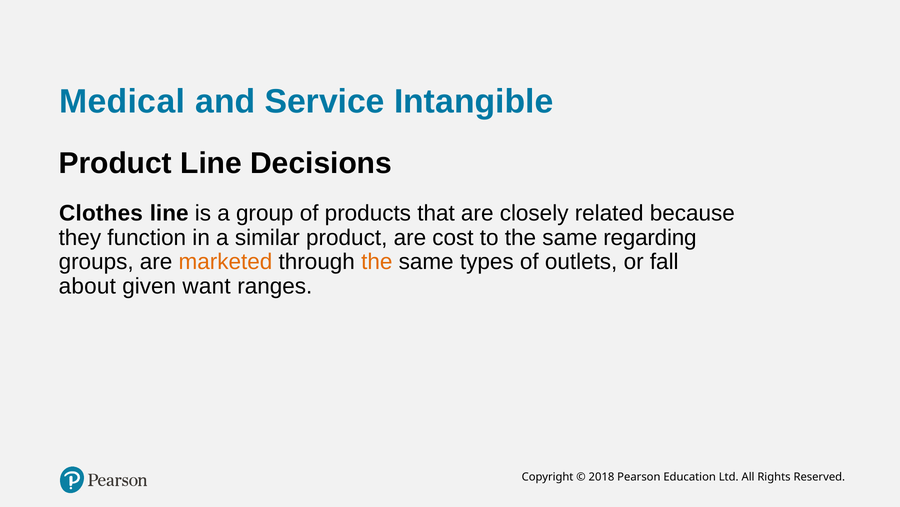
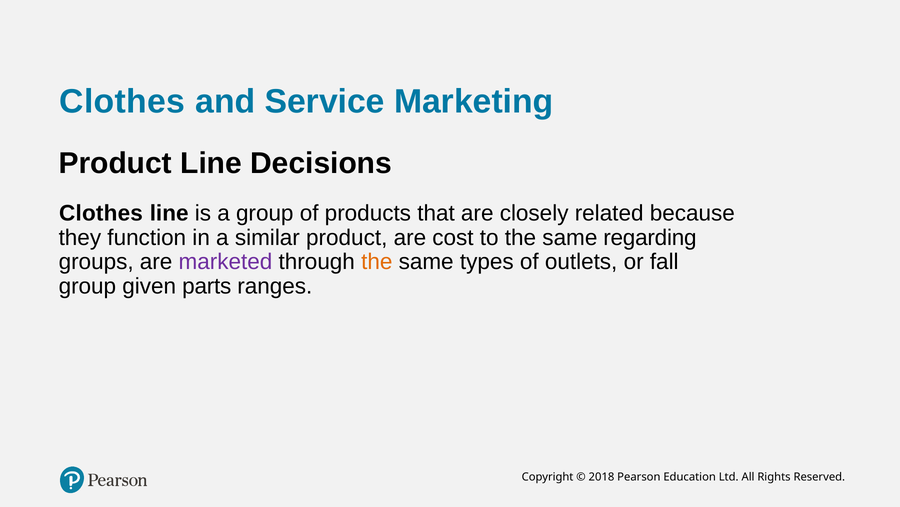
Medical: Medical -> Clothes (122, 101)
Intangible: Intangible -> Marketing (474, 101)
marketed colour: orange -> purple (225, 262)
about: about -> group (87, 286)
want: want -> parts (207, 286)
